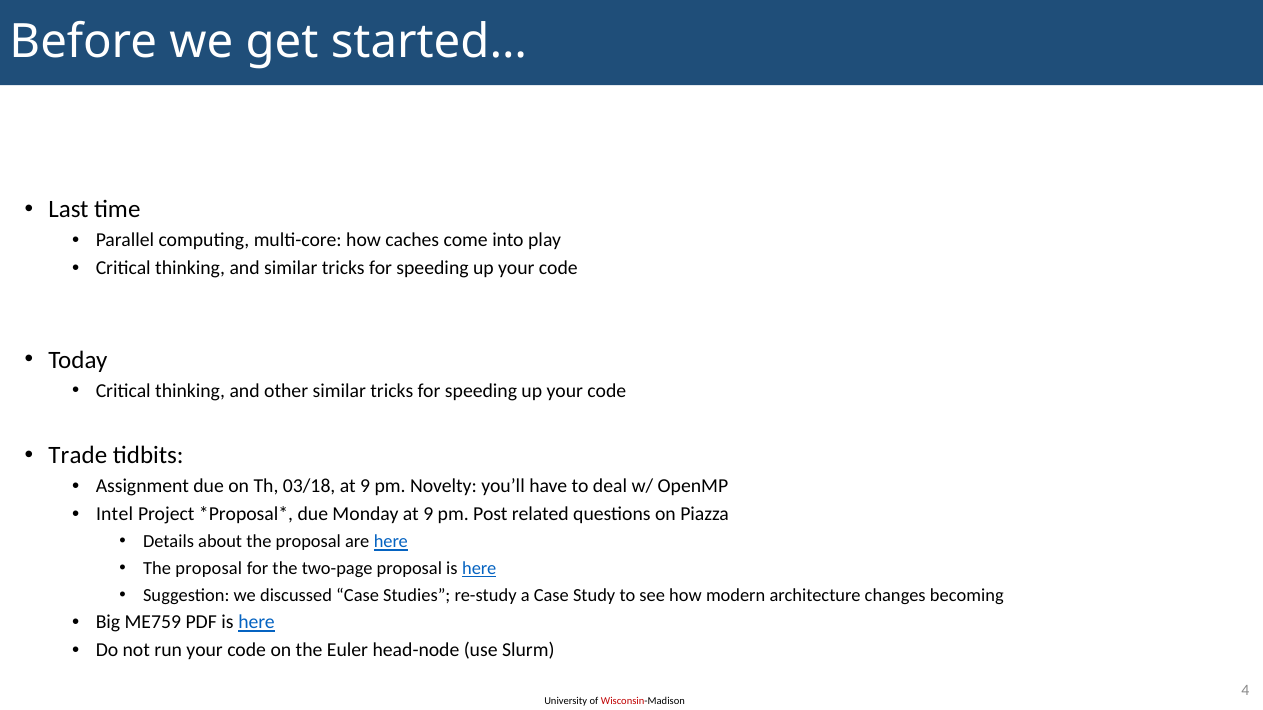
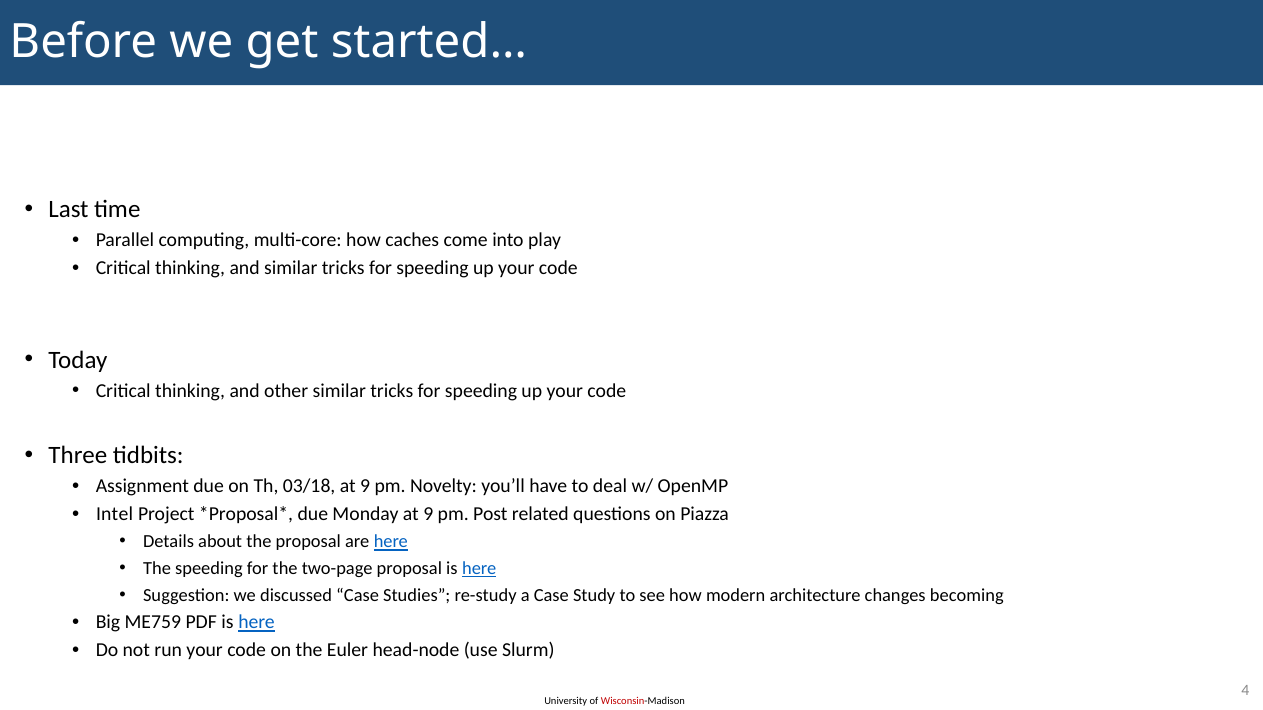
Trade: Trade -> Three (78, 456)
proposal: proposal -> speeding (209, 569)
